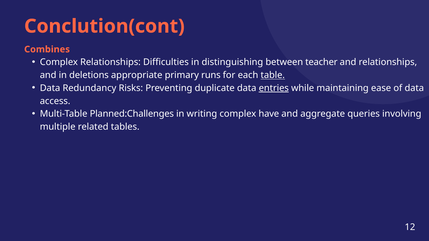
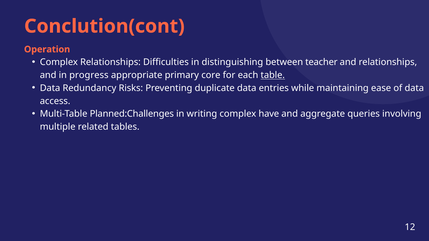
Combines: Combines -> Operation (47, 49)
deletions: deletions -> progress (89, 75)
runs: runs -> core (211, 75)
entries underline: present -> none (274, 88)
